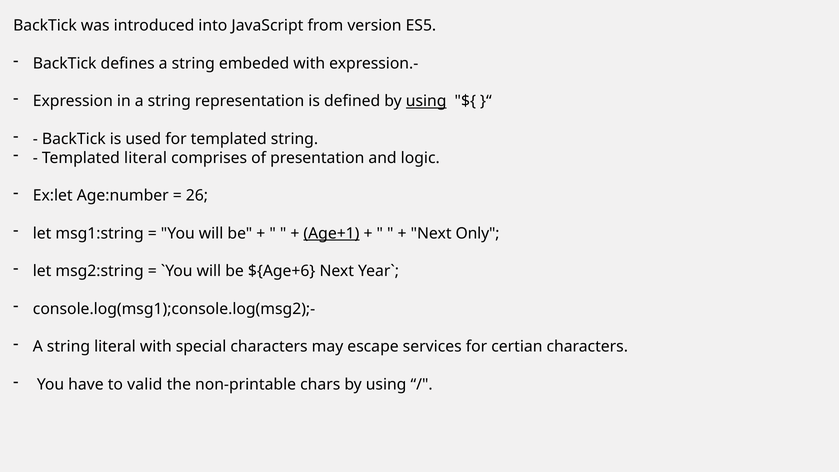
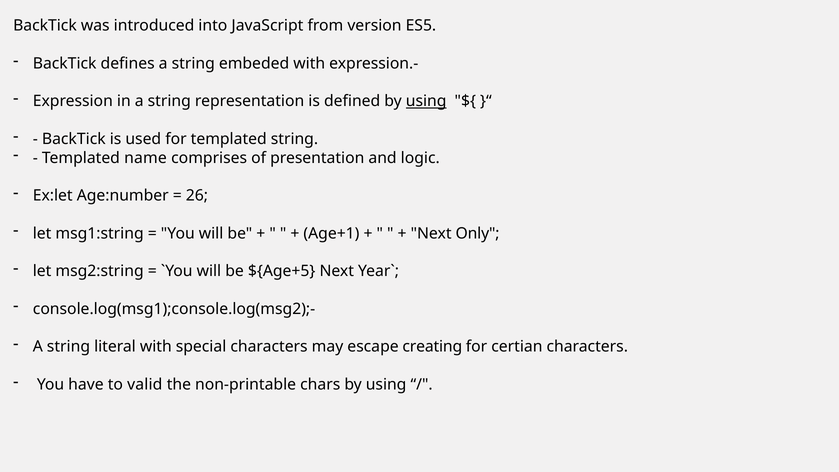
Templated literal: literal -> name (146, 158)
Age+1 underline: present -> none (331, 233)
${Age+6: ${Age+6 -> ${Age+5 (282, 271)
services: services -> creating (432, 347)
